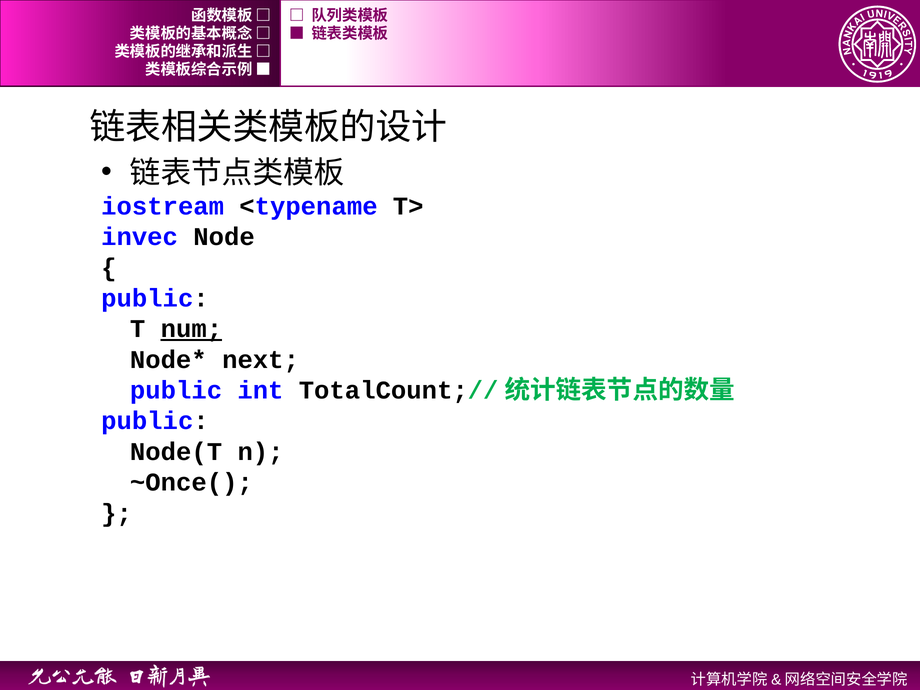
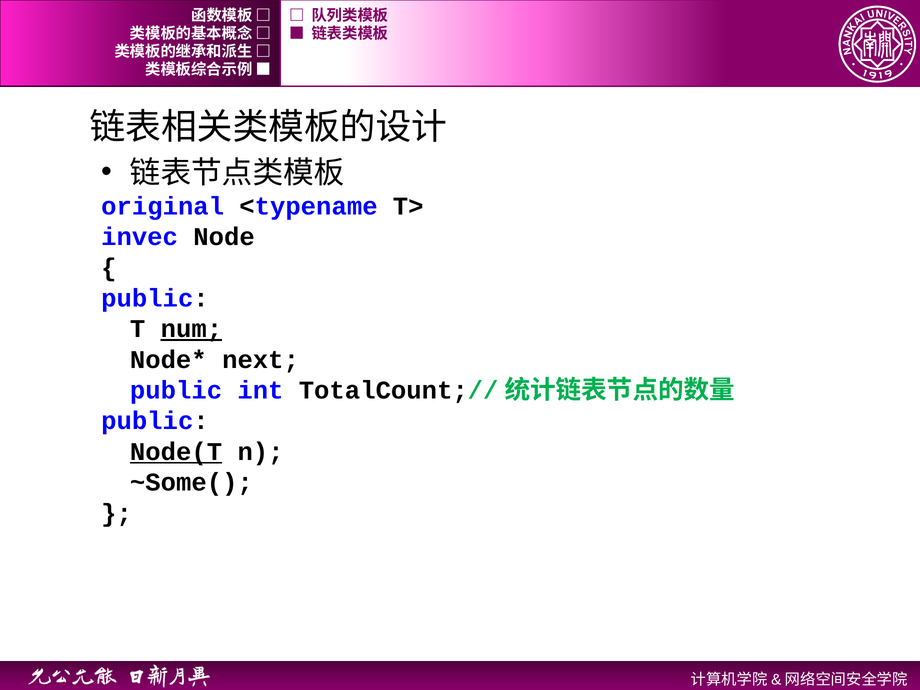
iostream: iostream -> original (163, 206)
Node(T underline: none -> present (176, 452)
~Once(: ~Once( -> ~Some( (191, 482)
